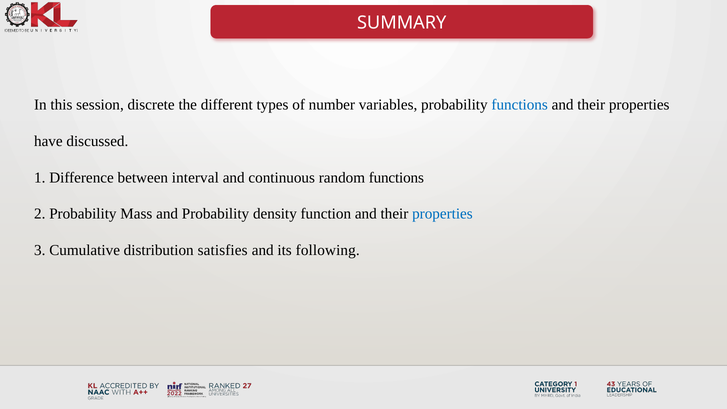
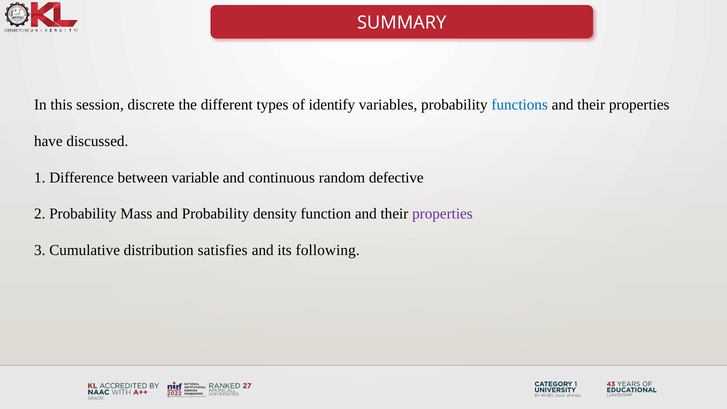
number: number -> identify (332, 105)
interval: interval -> variable (195, 178)
random functions: functions -> defective (396, 178)
properties colour: blue -> purple (442, 214)
